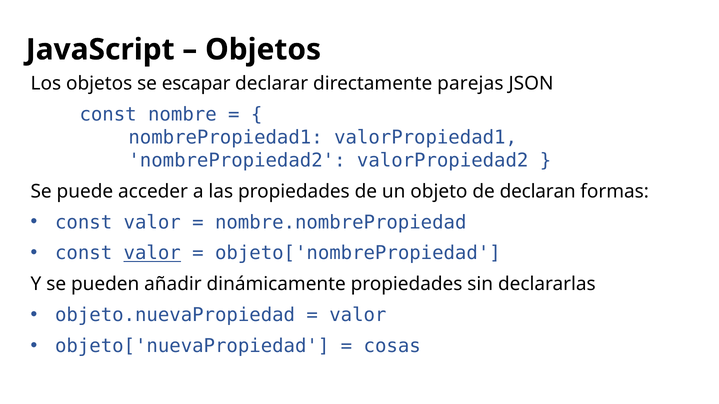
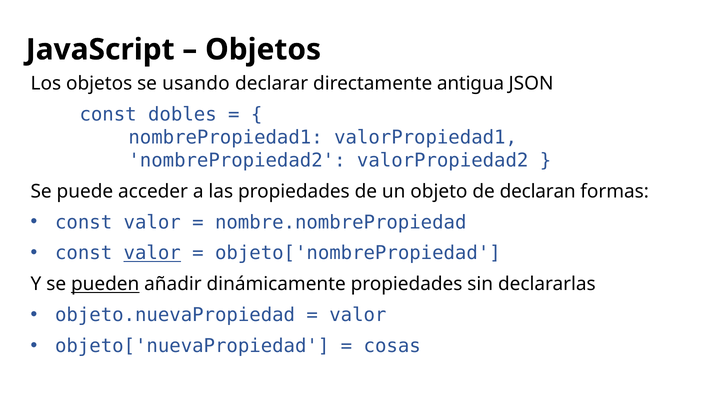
escapar: escapar -> usando (196, 84)
parejas: parejas -> antigua (471, 84)
nombre: nombre -> dobles (182, 115)
pueden underline: none -> present (105, 284)
